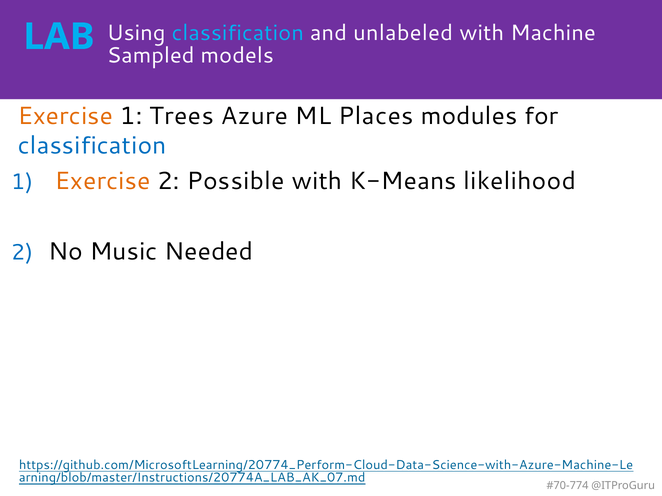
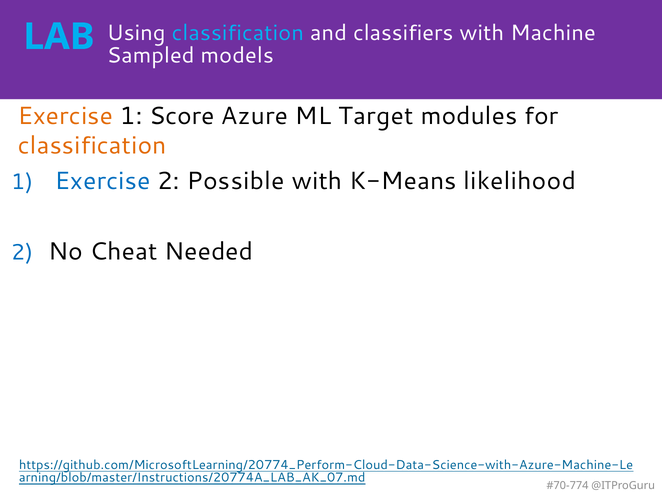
unlabeled: unlabeled -> classifiers (403, 33)
Trees: Trees -> Score (182, 116)
Places: Places -> Target (376, 116)
classification colour: blue -> orange (92, 146)
Exercise colour: orange -> blue (103, 181)
Music: Music -> Cheat (124, 252)
